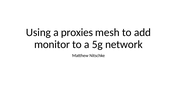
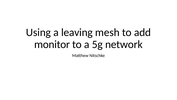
proxies: proxies -> leaving (77, 32)
